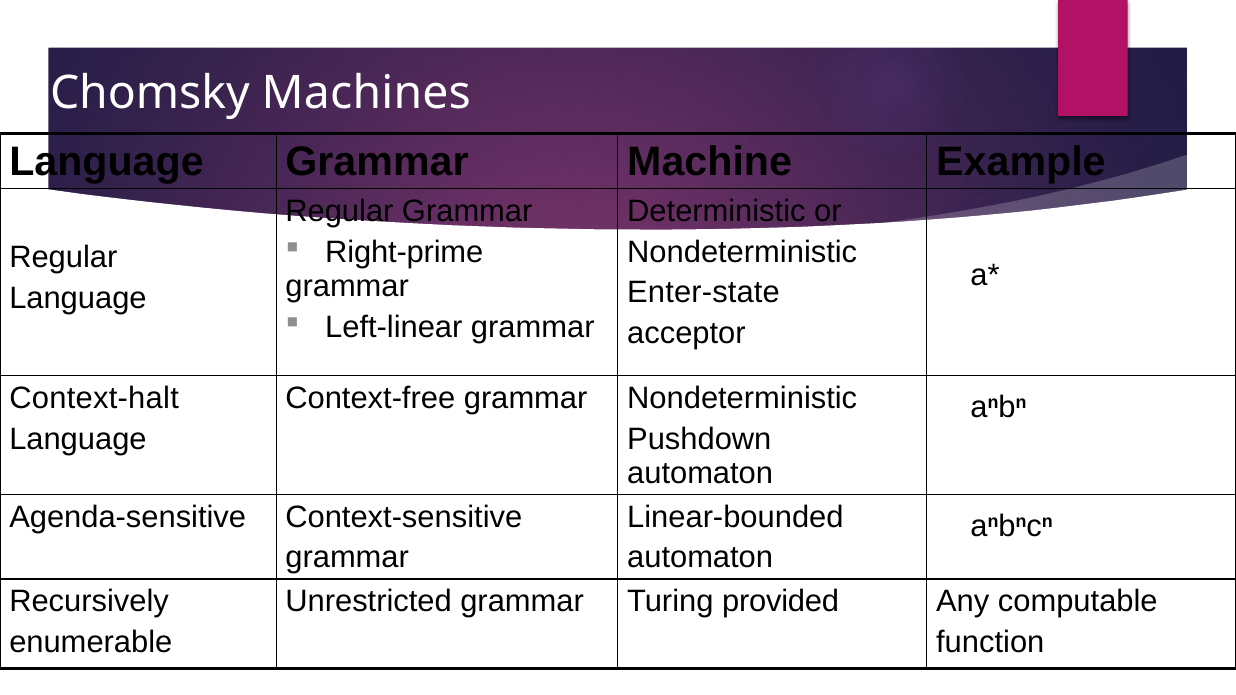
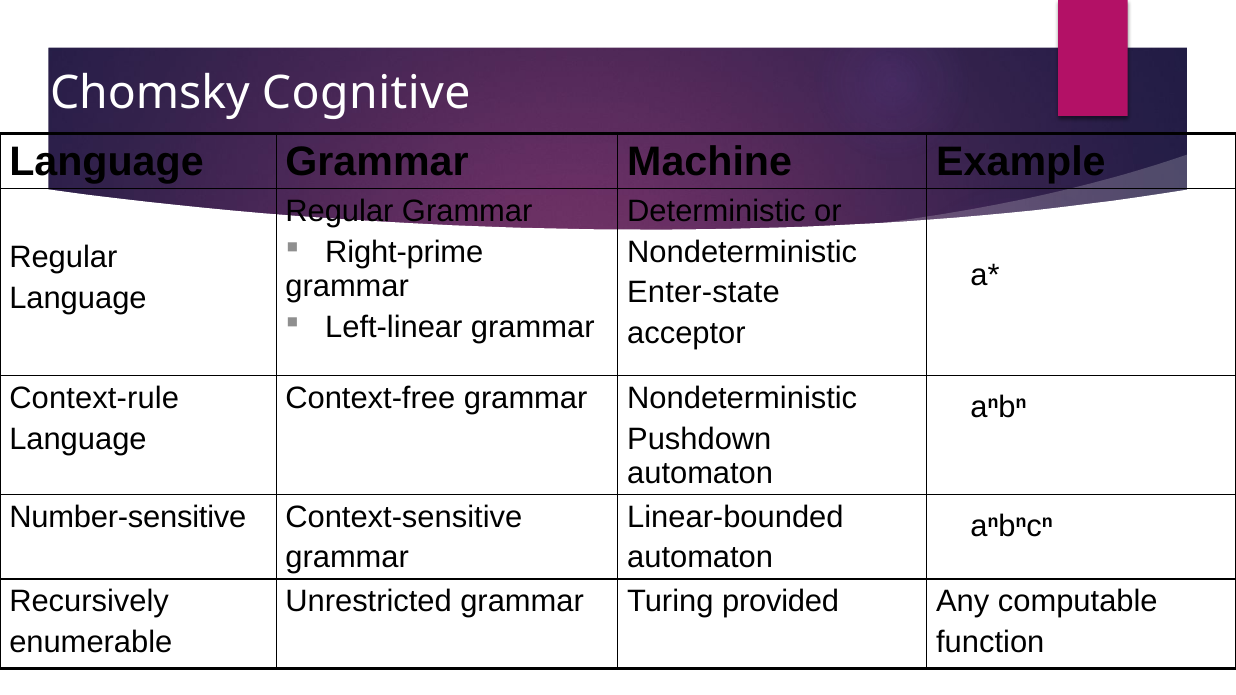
Machines: Machines -> Cognitive (366, 94)
Context-halt: Context-halt -> Context-rule (94, 398)
Agenda-sensitive: Agenda-sensitive -> Number-sensitive (128, 517)
